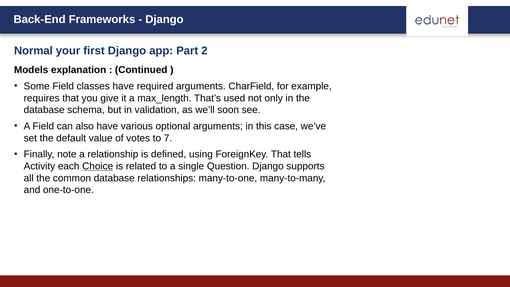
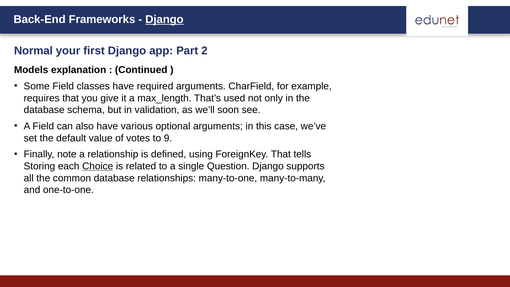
Django underline: none -> present (164, 20)
7: 7 -> 9 (168, 138)
Activity: Activity -> Storing (39, 166)
